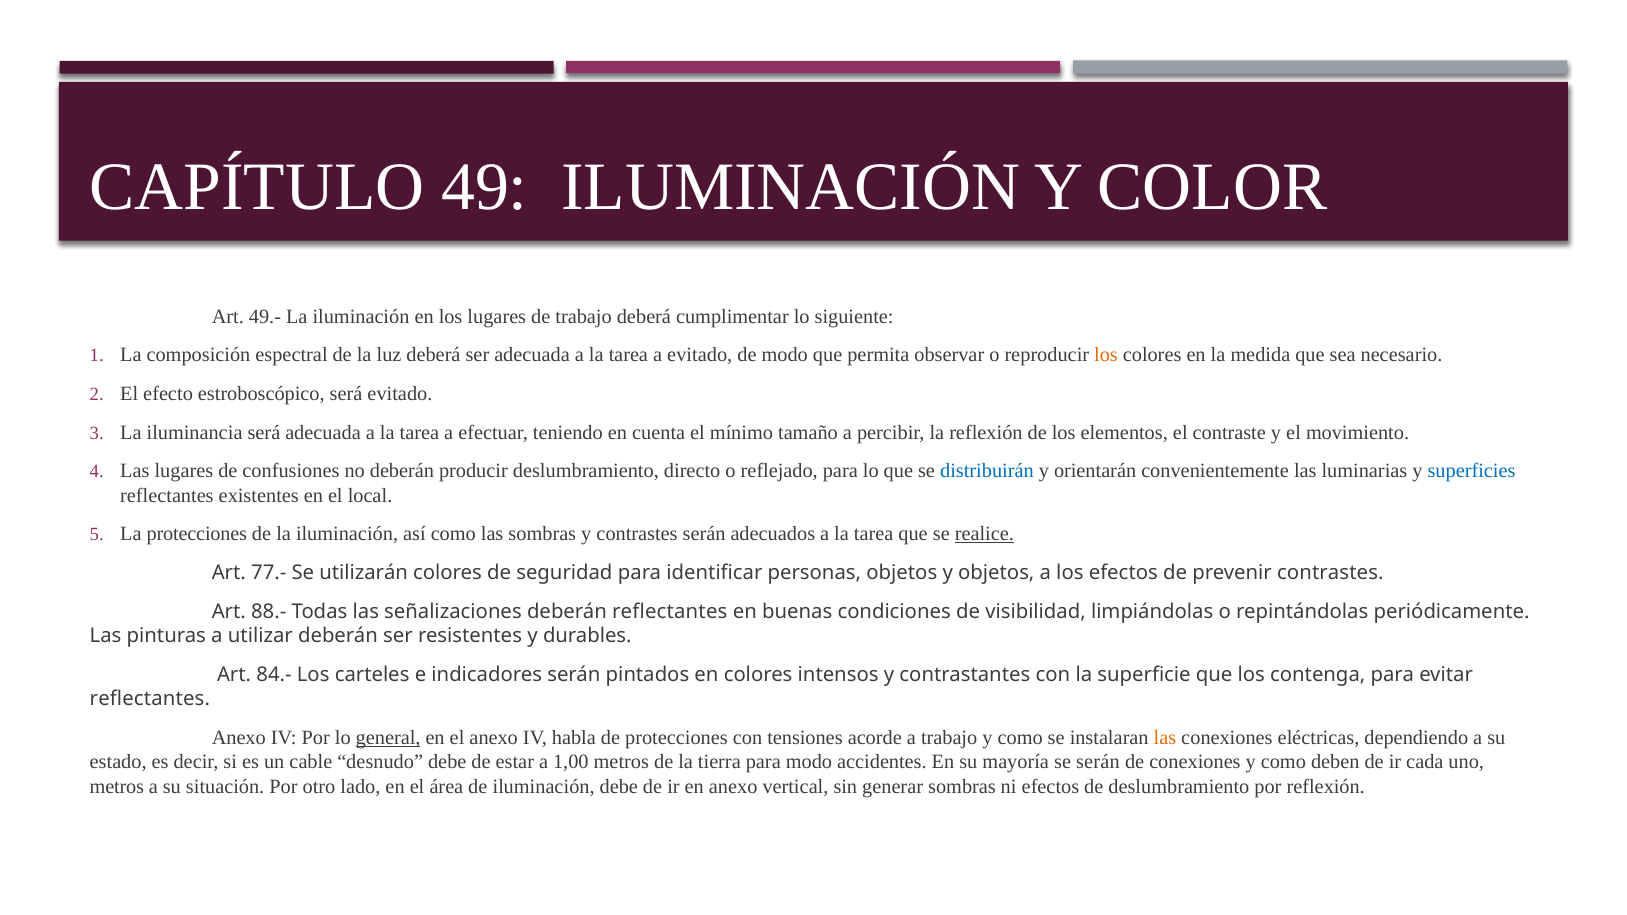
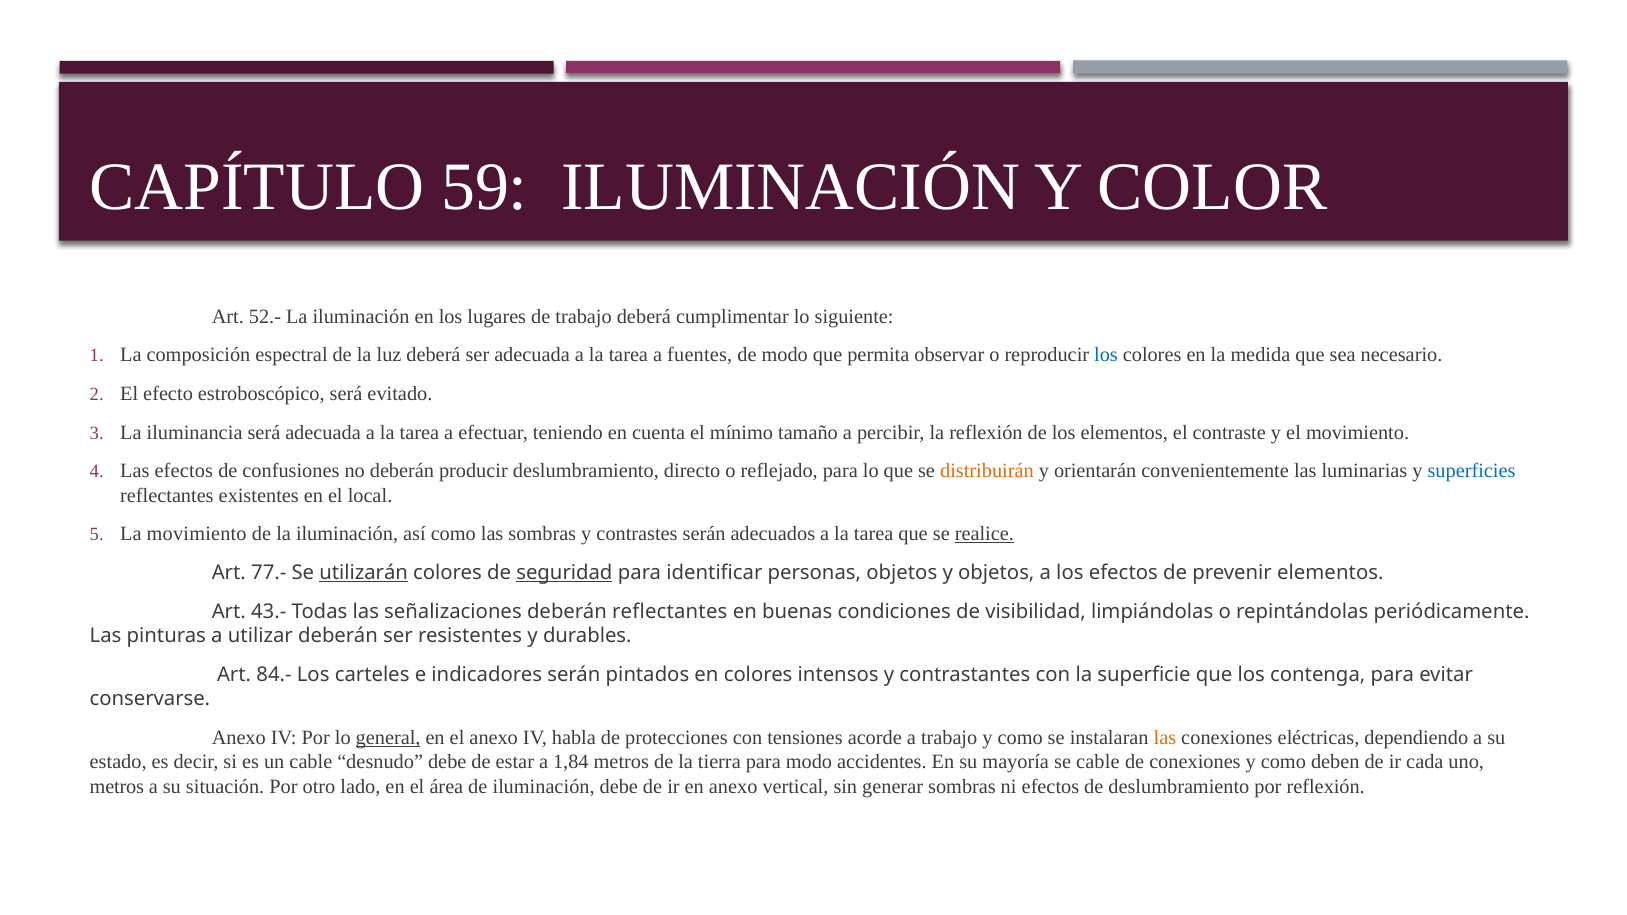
49: 49 -> 59 (484, 187)
49.-: 49.- -> 52.- (265, 316)
a evitado: evitado -> fuentes (700, 355)
los colour: orange -> blue (1106, 355)
Las lugares: lugares -> efectos (184, 471)
distribuirán colour: blue -> orange (987, 471)
La protecciones: protecciones -> movimiento (197, 534)
utilizarán underline: none -> present (364, 573)
seguridad underline: none -> present (564, 573)
prevenir contrastes: contrastes -> elementos (1330, 573)
88.-: 88.- -> 43.- (269, 611)
reflectantes: reflectantes -> conservarse (150, 699)
1,00: 1,00 -> 1,84 (571, 762)
se serán: serán -> cable (1098, 762)
